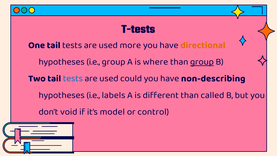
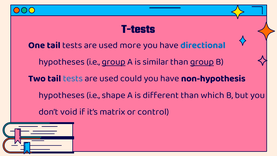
directional colour: orange -> blue (203, 45)
group underline: none -> present (114, 62)
where: where -> similar (156, 62)
non-describing: non-describing -> non-hypothesis (213, 78)
labels: labels -> shape (114, 95)
called: called -> which (212, 95)
model: model -> matrix (112, 111)
